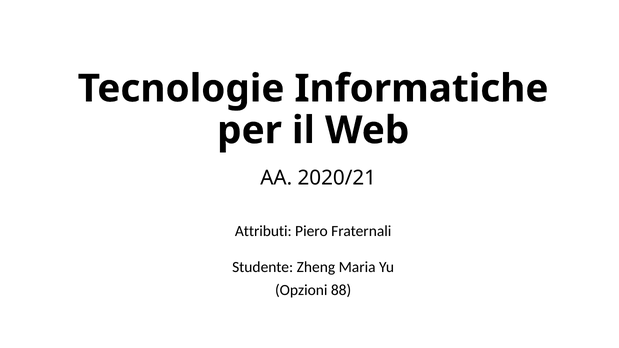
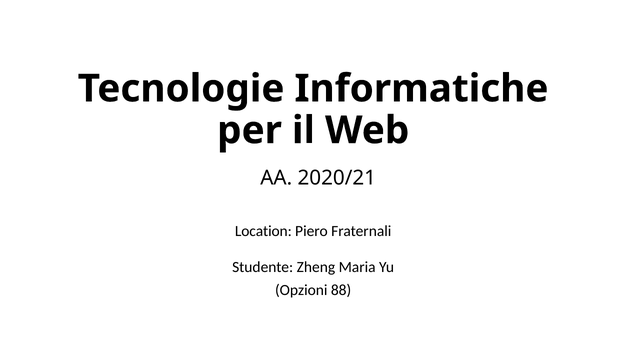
Attributi: Attributi -> Location (263, 231)
